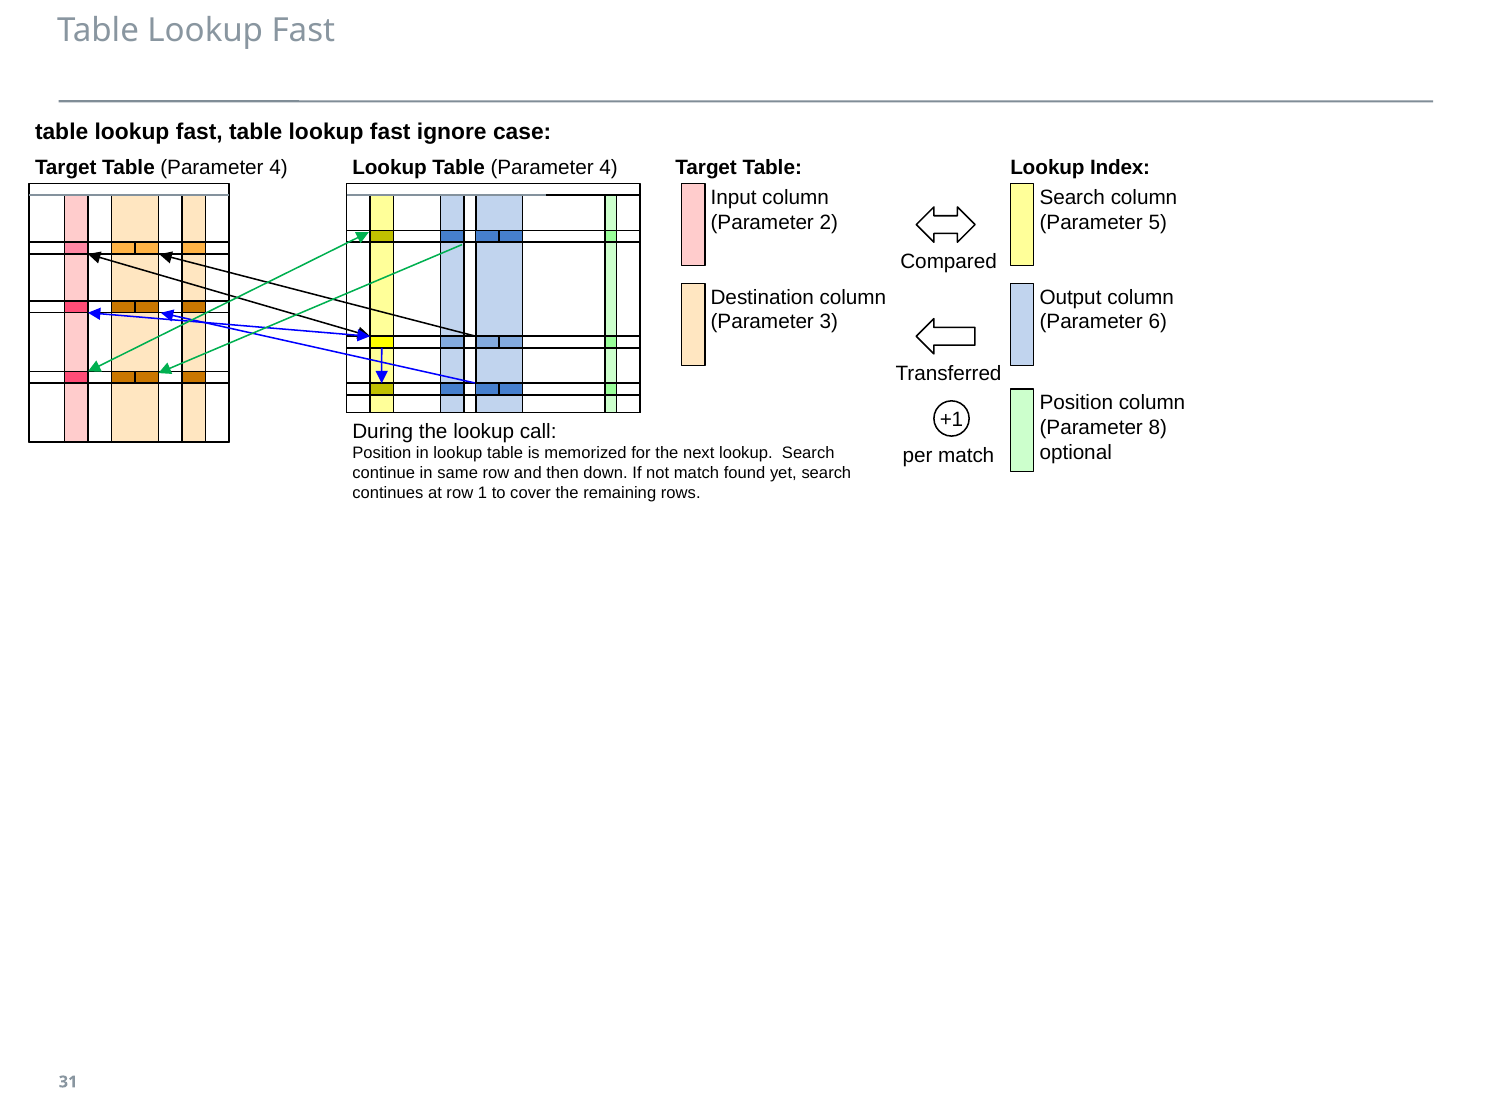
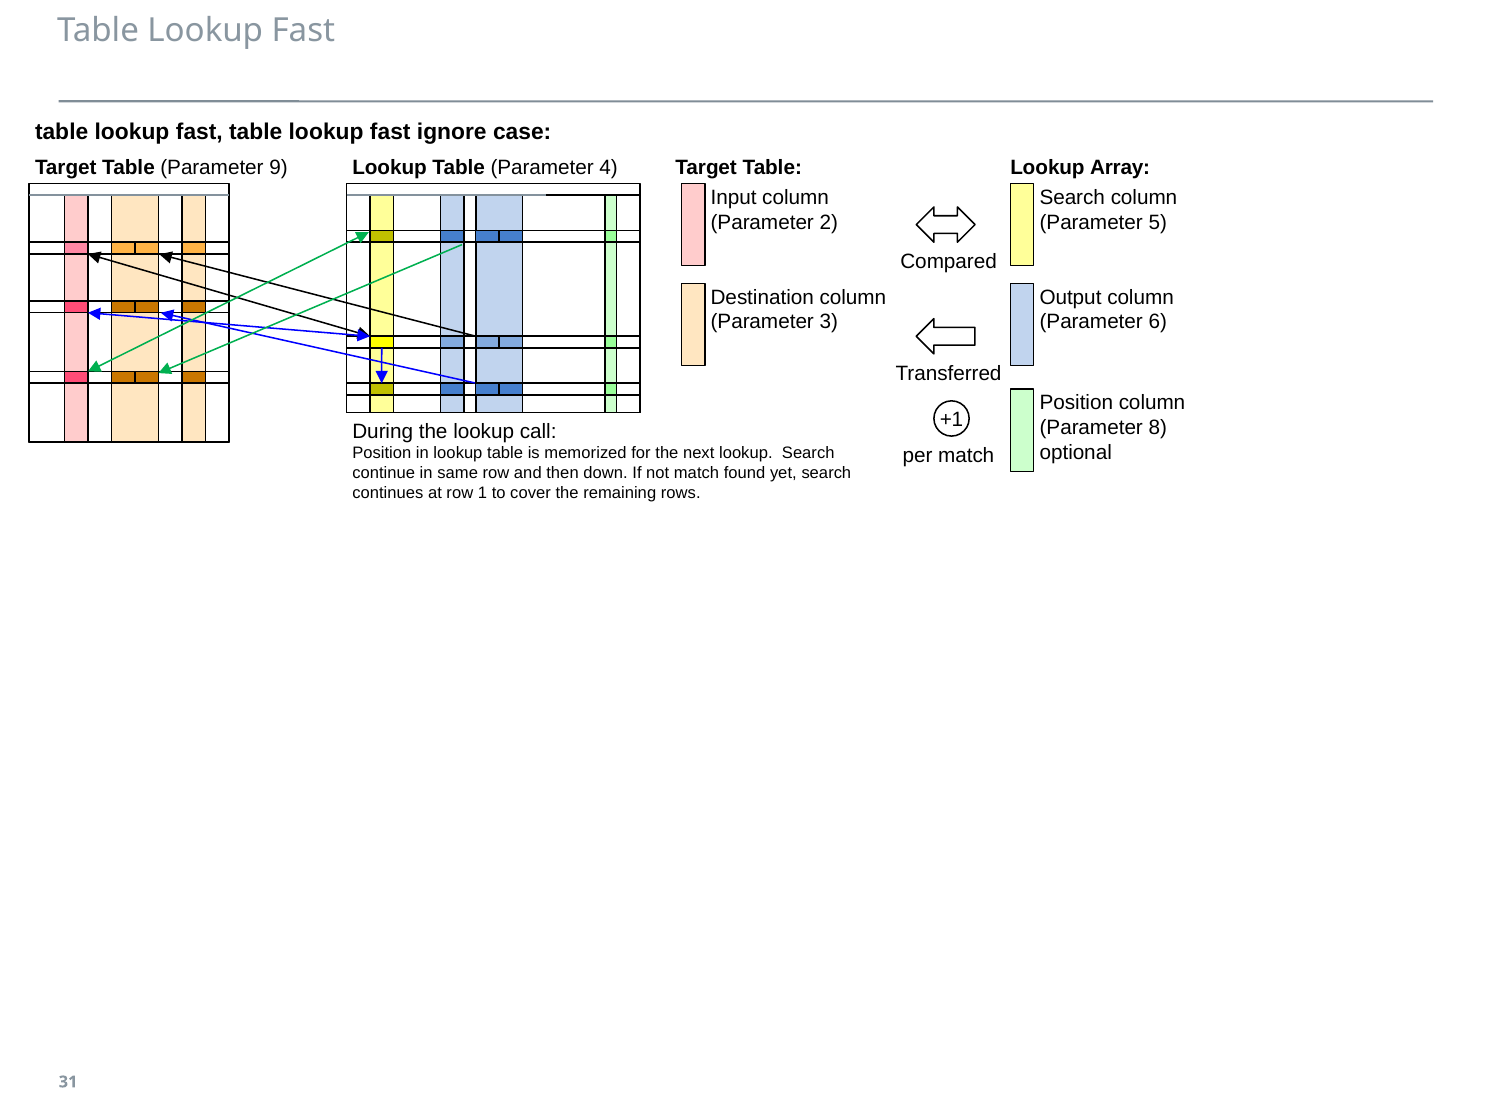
Target Table Parameter 4: 4 -> 9 (279, 167)
Index: Index -> Array (1120, 167)
